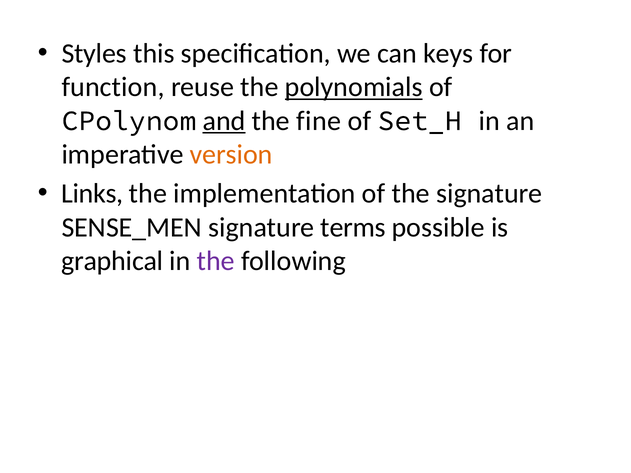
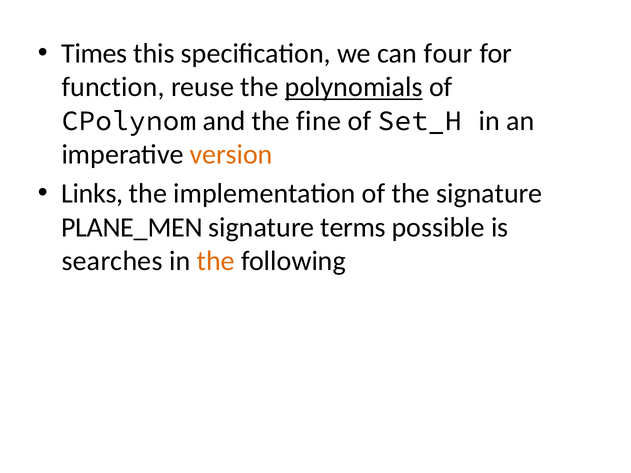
Styles: Styles -> Times (94, 53)
keys: keys -> four (448, 53)
and underline: present -> none (224, 121)
SENSE_MEN: SENSE_MEN -> PLANE_MEN (132, 227)
graphical: graphical -> searches (112, 261)
the colour: purple -> orange (216, 261)
